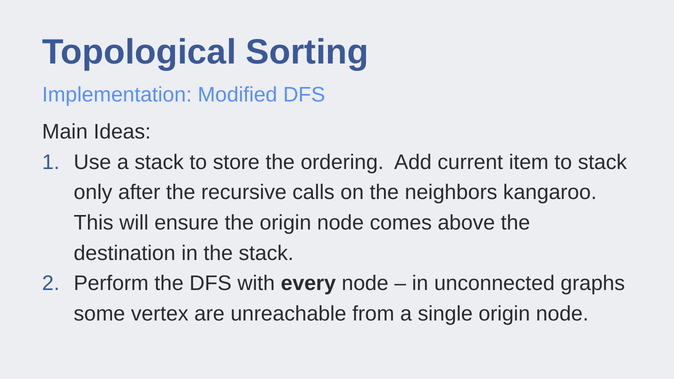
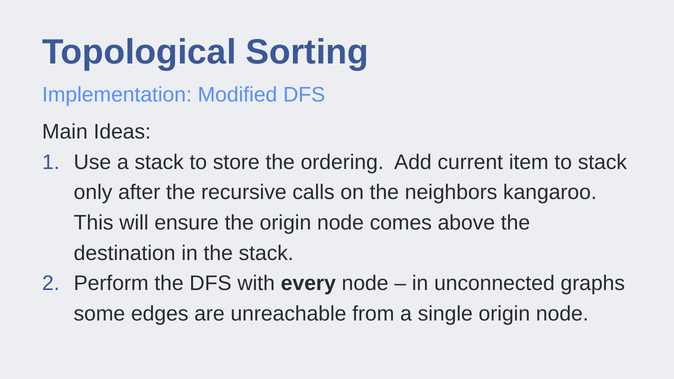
vertex: vertex -> edges (160, 314)
